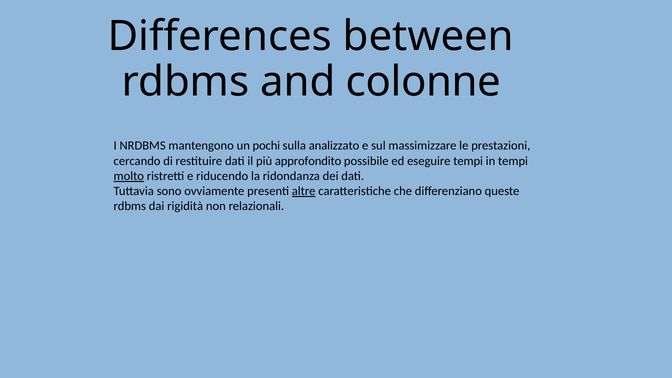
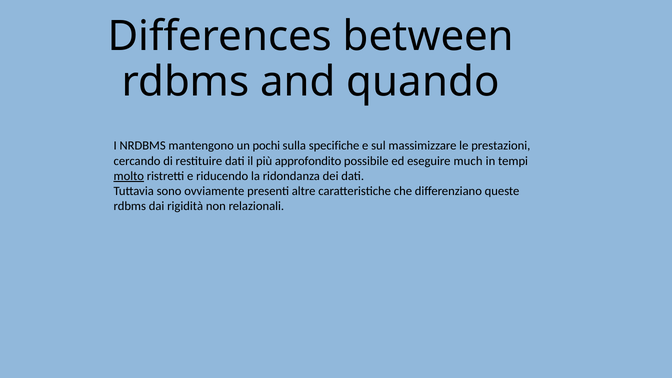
colonne: colonne -> quando (423, 82)
analizzato: analizzato -> specifiche (334, 146)
eseguire tempi: tempi -> much (468, 161)
altre underline: present -> none (304, 191)
